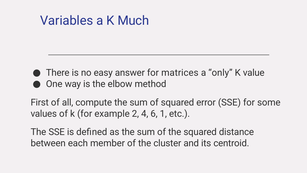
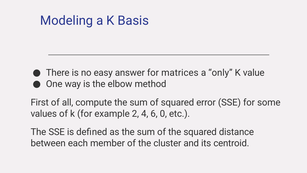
Variables: Variables -> Modeling (67, 21)
Much: Much -> Basis (133, 21)
1: 1 -> 0 (163, 114)
